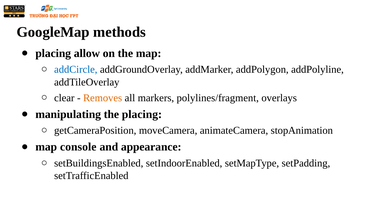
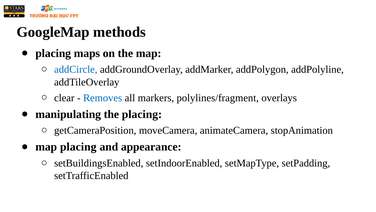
allow: allow -> maps (87, 53)
Removes colour: orange -> blue (103, 98)
map console: console -> placing (78, 147)
